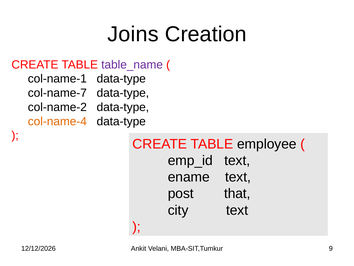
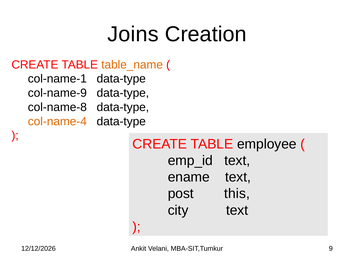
table_name colour: purple -> orange (132, 65)
col-name-7: col-name-7 -> col-name-9 (57, 93)
col-name-2: col-name-2 -> col-name-8 (57, 107)
that: that -> this (237, 193)
